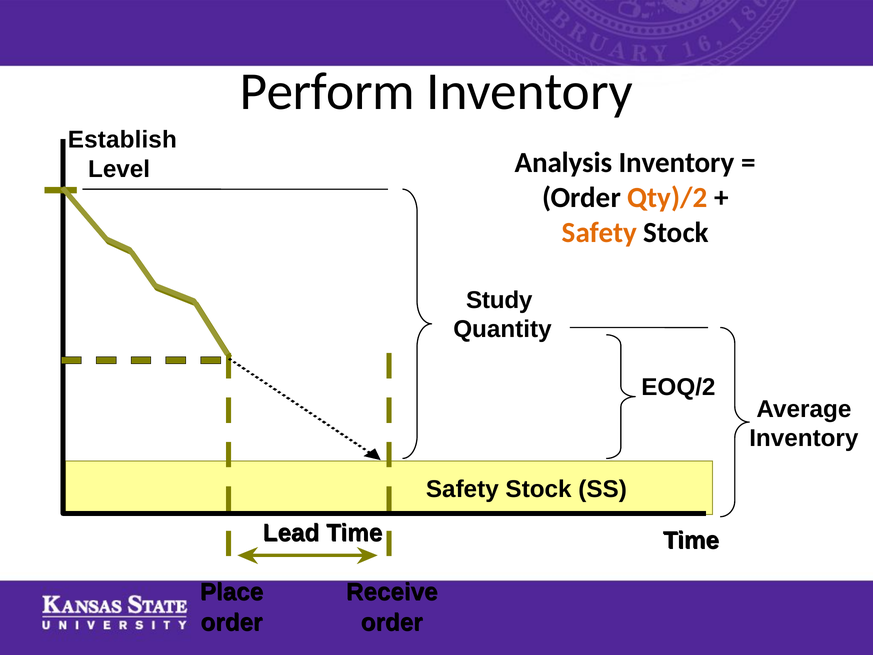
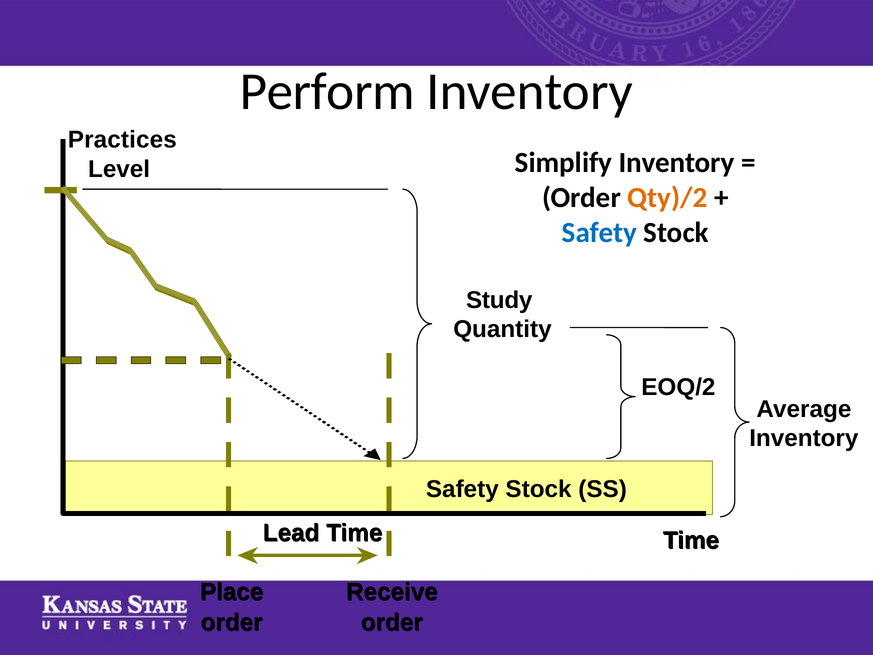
Establish: Establish -> Practices (122, 140)
Analysis: Analysis -> Simplify (563, 163)
Safety colour: orange -> blue (599, 232)
